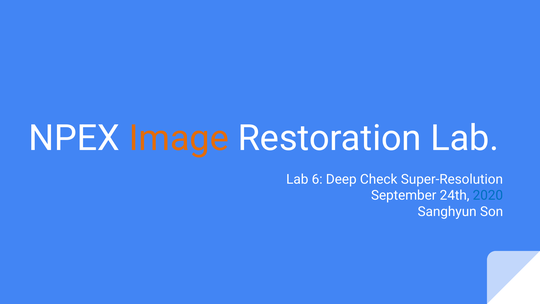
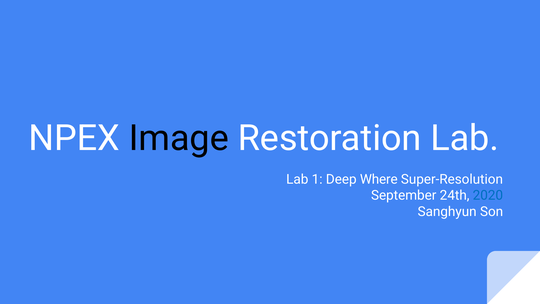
Image colour: orange -> black (179, 138)
6: 6 -> 1 (317, 179)
Check: Check -> Where (379, 179)
